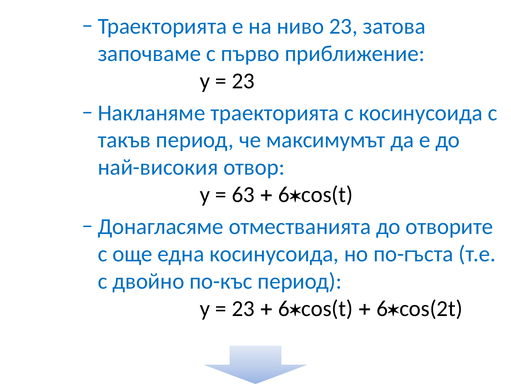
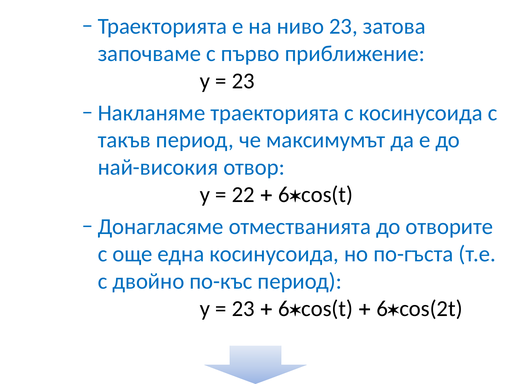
63: 63 -> 22 (243, 194)
